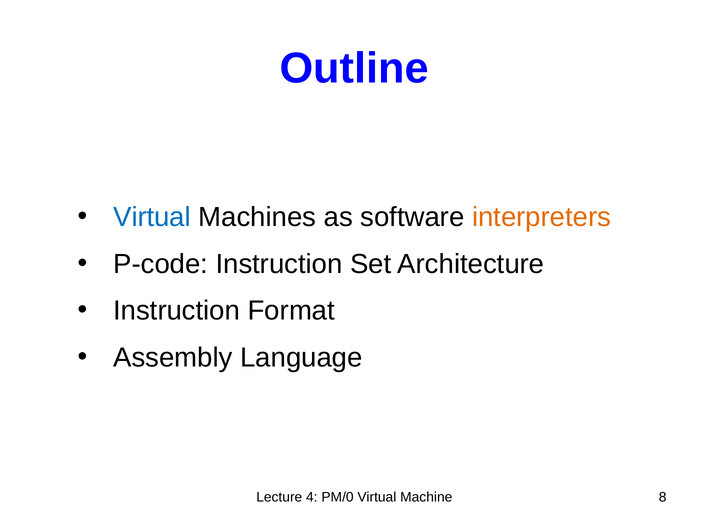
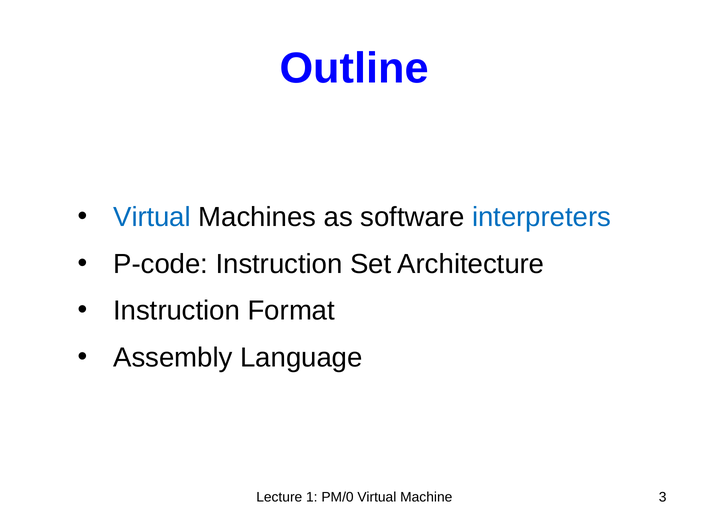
interpreters colour: orange -> blue (542, 217)
4: 4 -> 1 (312, 497)
8: 8 -> 3 (663, 497)
